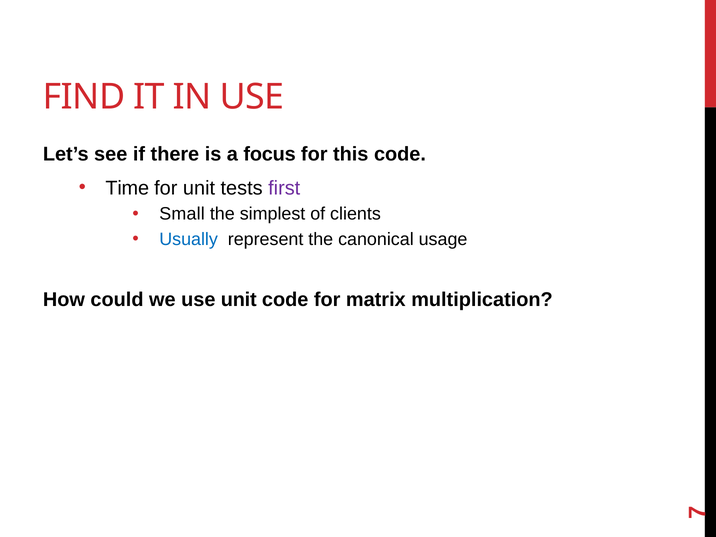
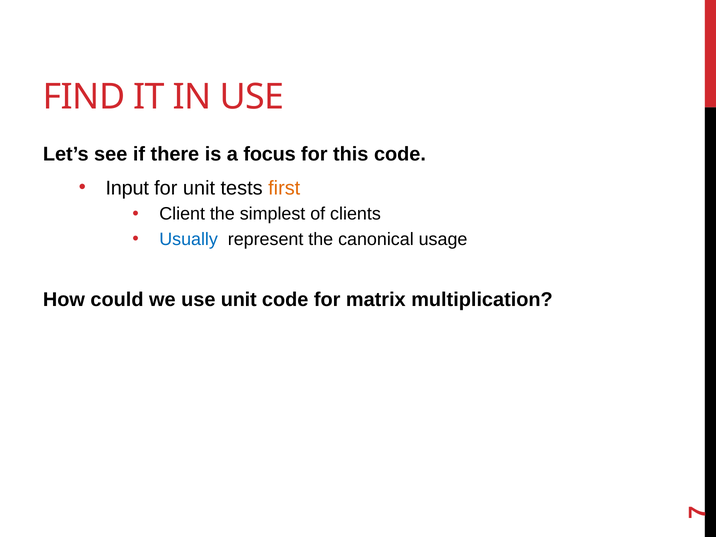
Time: Time -> Input (127, 188)
first colour: purple -> orange (284, 188)
Small: Small -> Client (182, 214)
